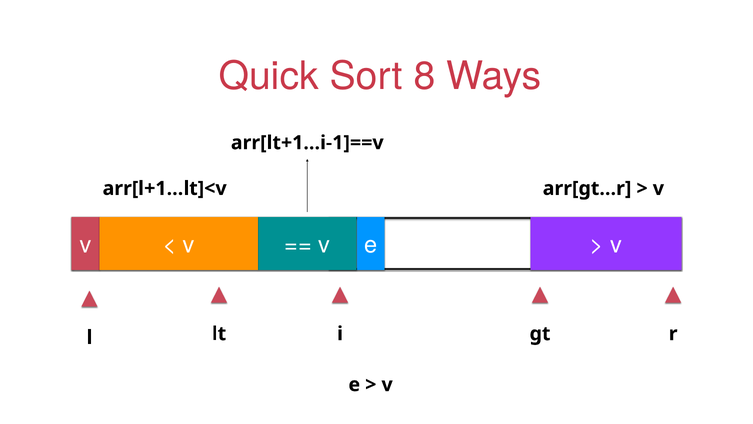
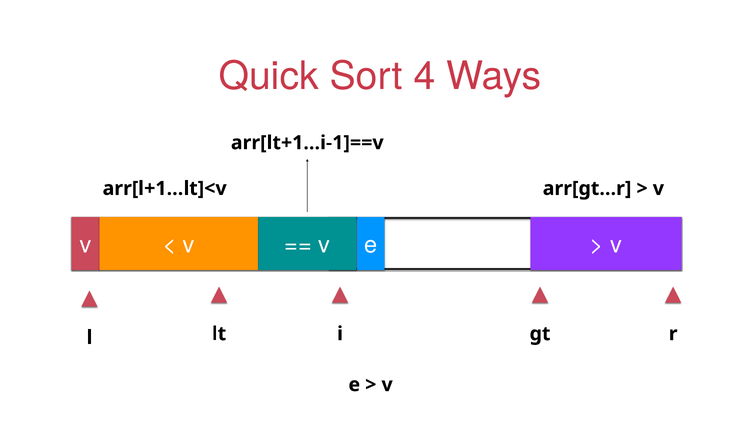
8: 8 -> 4 (425, 76)
